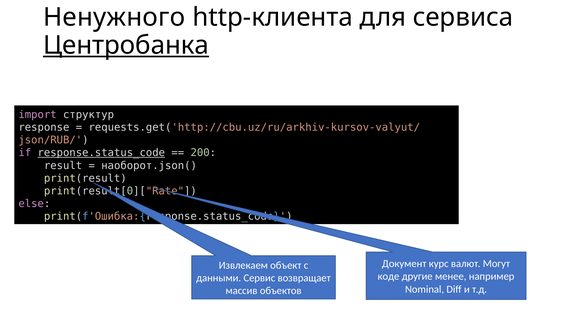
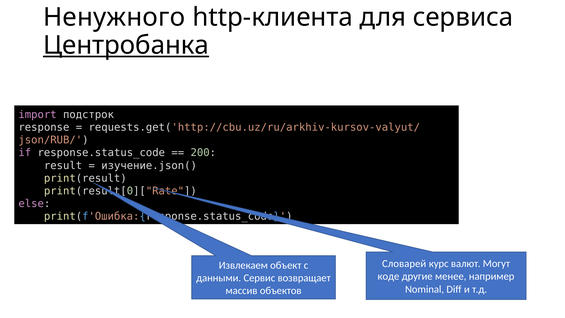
структур: структур -> подстрок (89, 115)
response.status_code underline: present -> none (101, 153)
наоборот.json(: наоборот.json( -> изучение.json( (149, 165)
Документ: Документ -> Словарей (404, 264)
